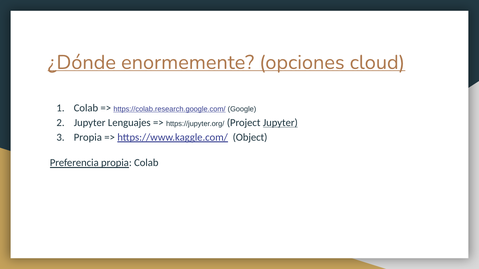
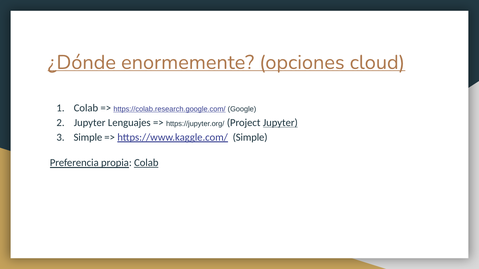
Propia: Propia -> Simple (88, 138)
https://www.kaggle.com/ Object: Object -> Simple (250, 138)
Colab underline: none -> present (146, 163)
